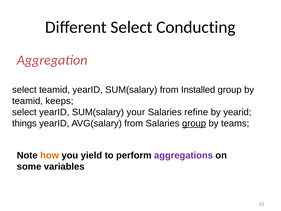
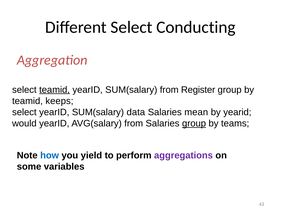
teamid underline: none -> present (55, 90)
Installed: Installed -> Register (198, 90)
your: your -> data (136, 112)
refine: refine -> mean (196, 112)
things: things -> would (24, 123)
how colour: orange -> blue (50, 155)
